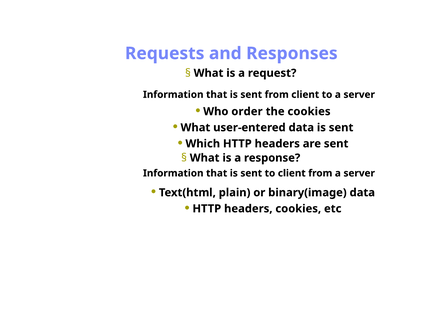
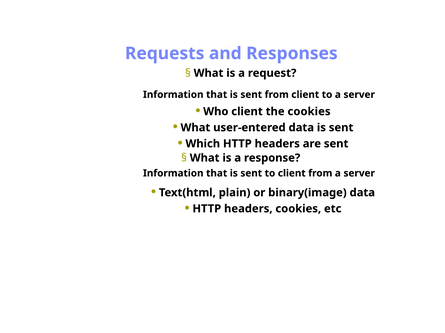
Who order: order -> client (247, 112)
